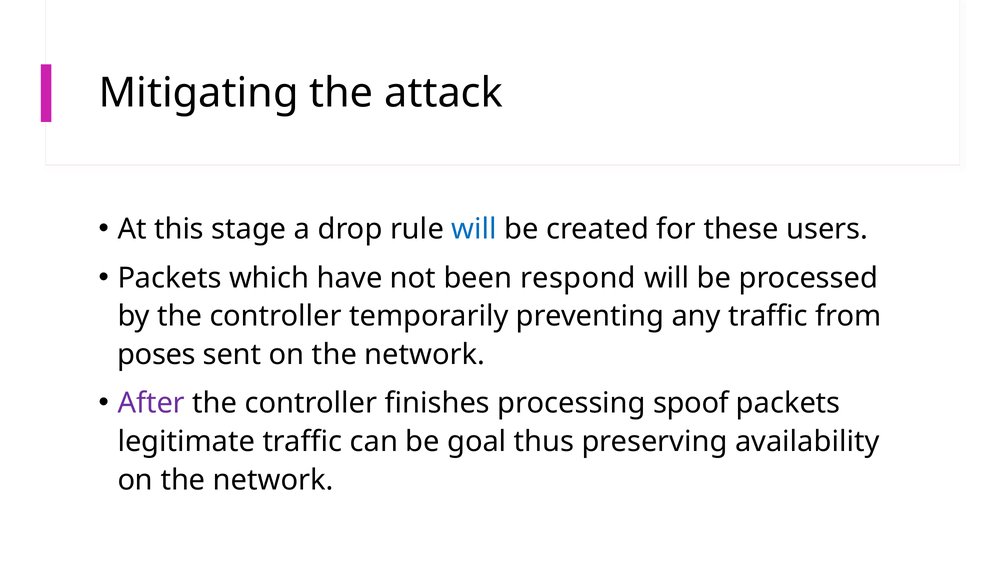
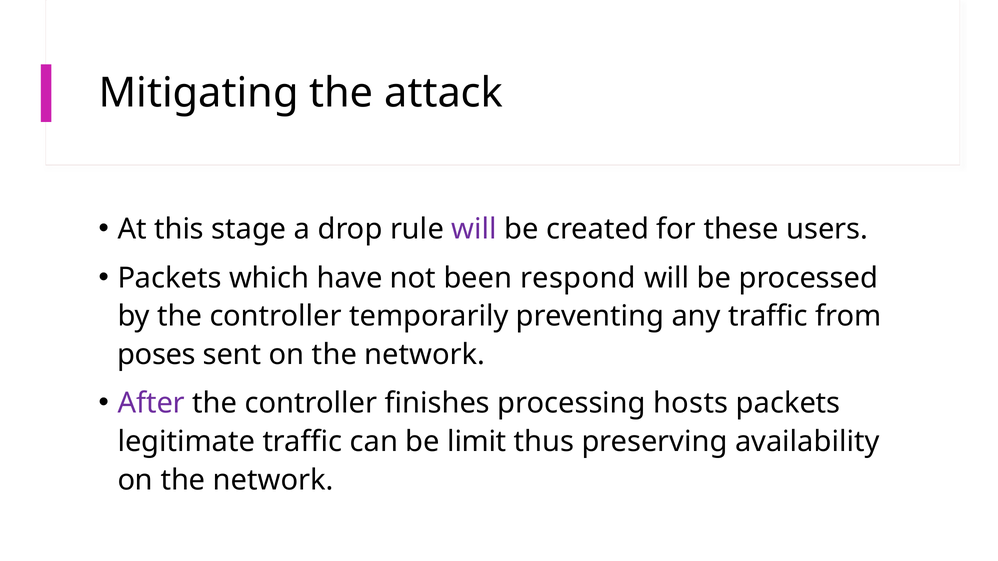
will colour: blue -> purple (474, 229)
spoof: spoof -> hosts (691, 404)
goal: goal -> limit (477, 442)
